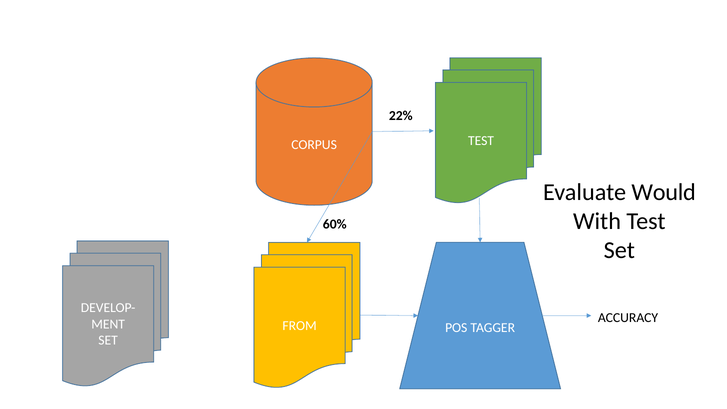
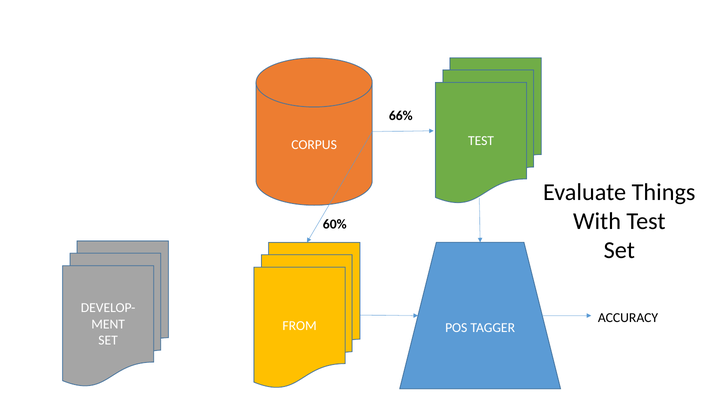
22%: 22% -> 66% (401, 115)
Would: Would -> Things (664, 192)
